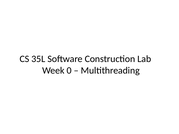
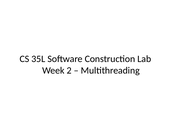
0: 0 -> 2 (69, 71)
